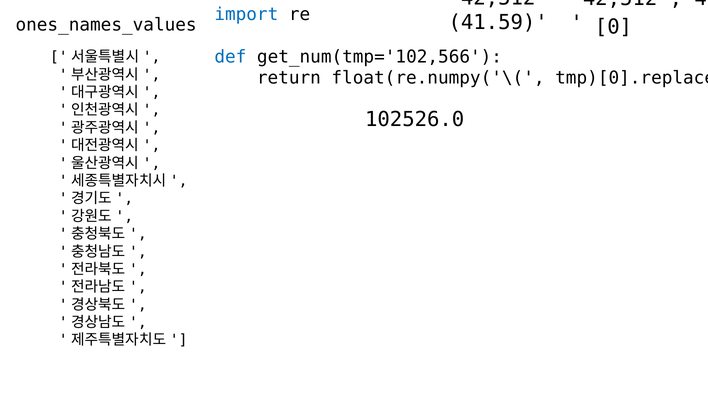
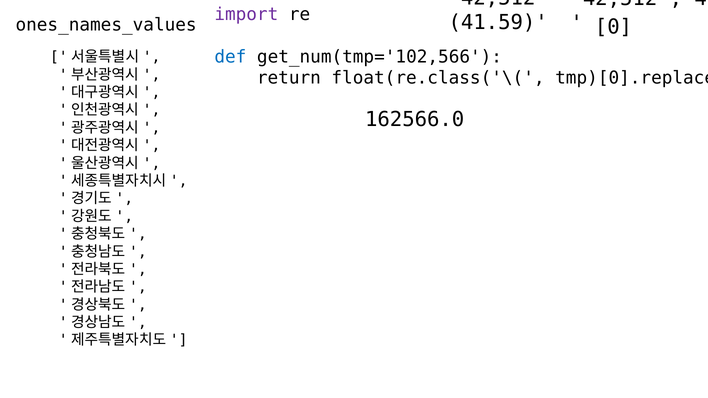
import colour: blue -> purple (246, 14)
float(re.numpy('\(: float(re.numpy('\( -> float(re.class('\( (438, 78)
102526.0: 102526.0 -> 162566.0 (415, 119)
